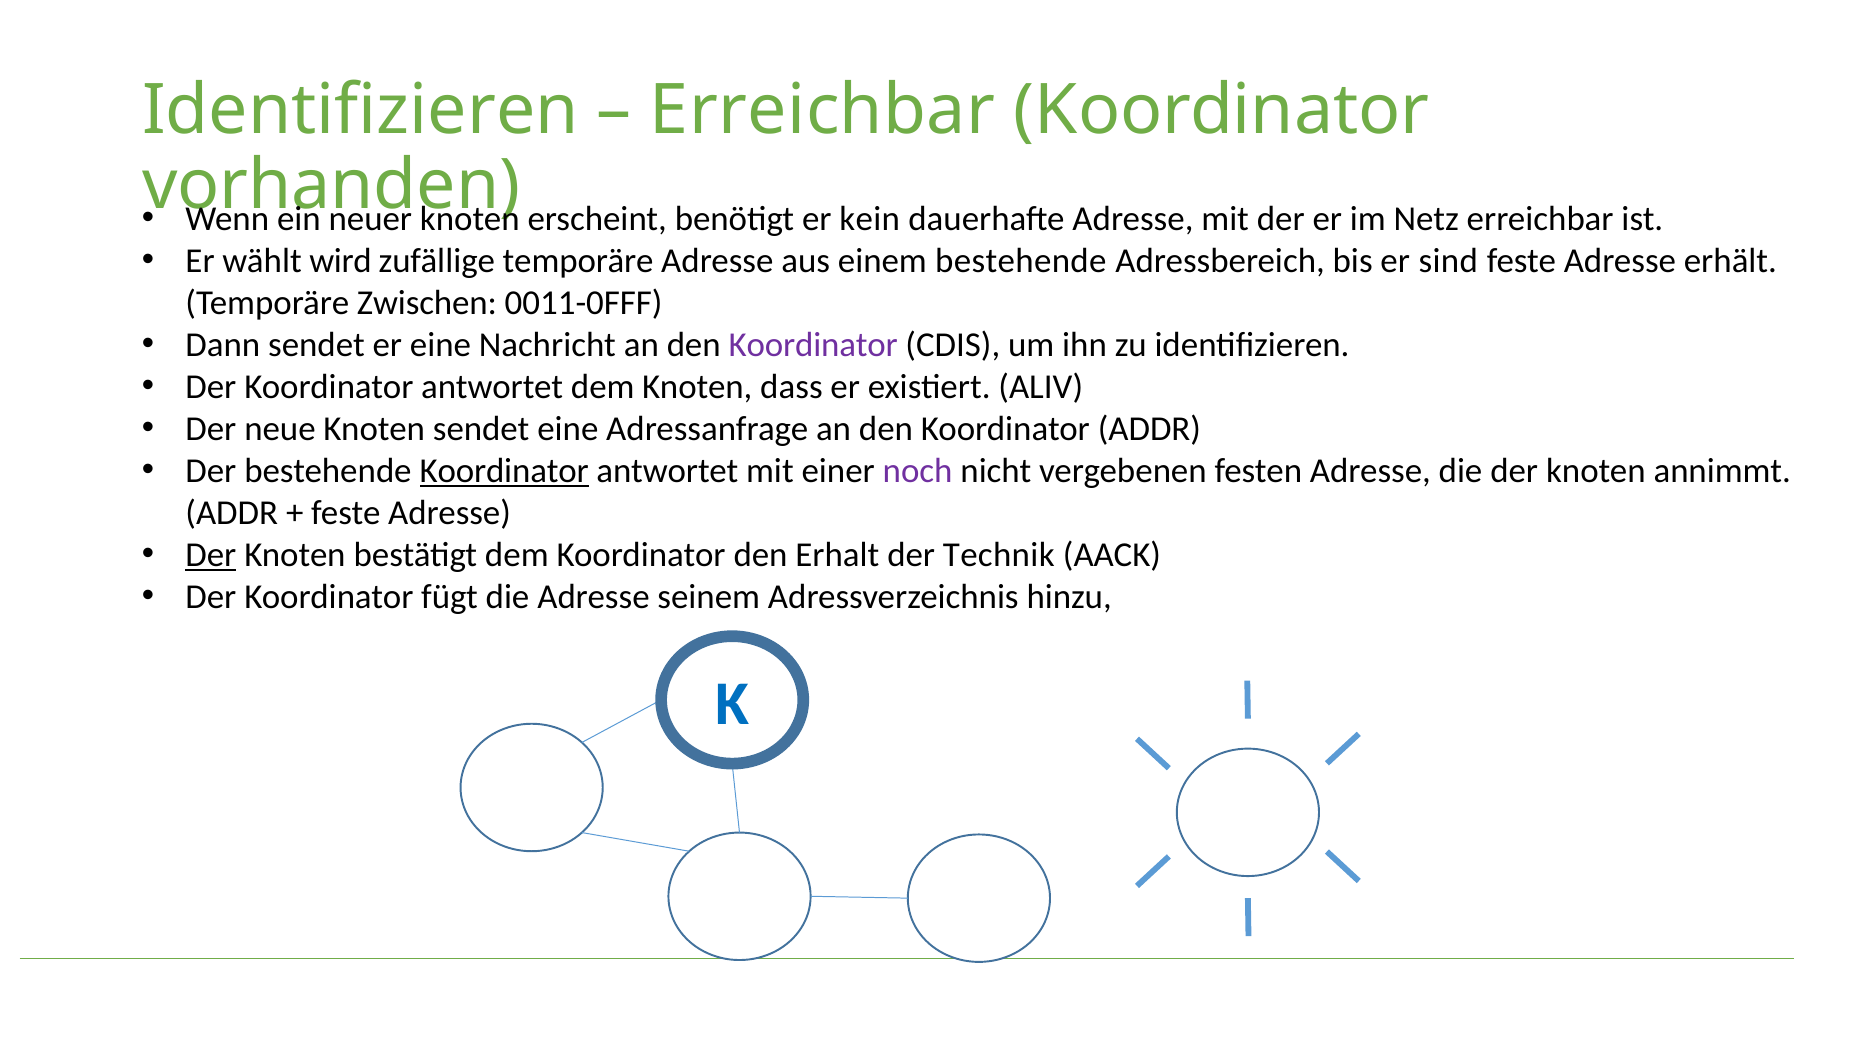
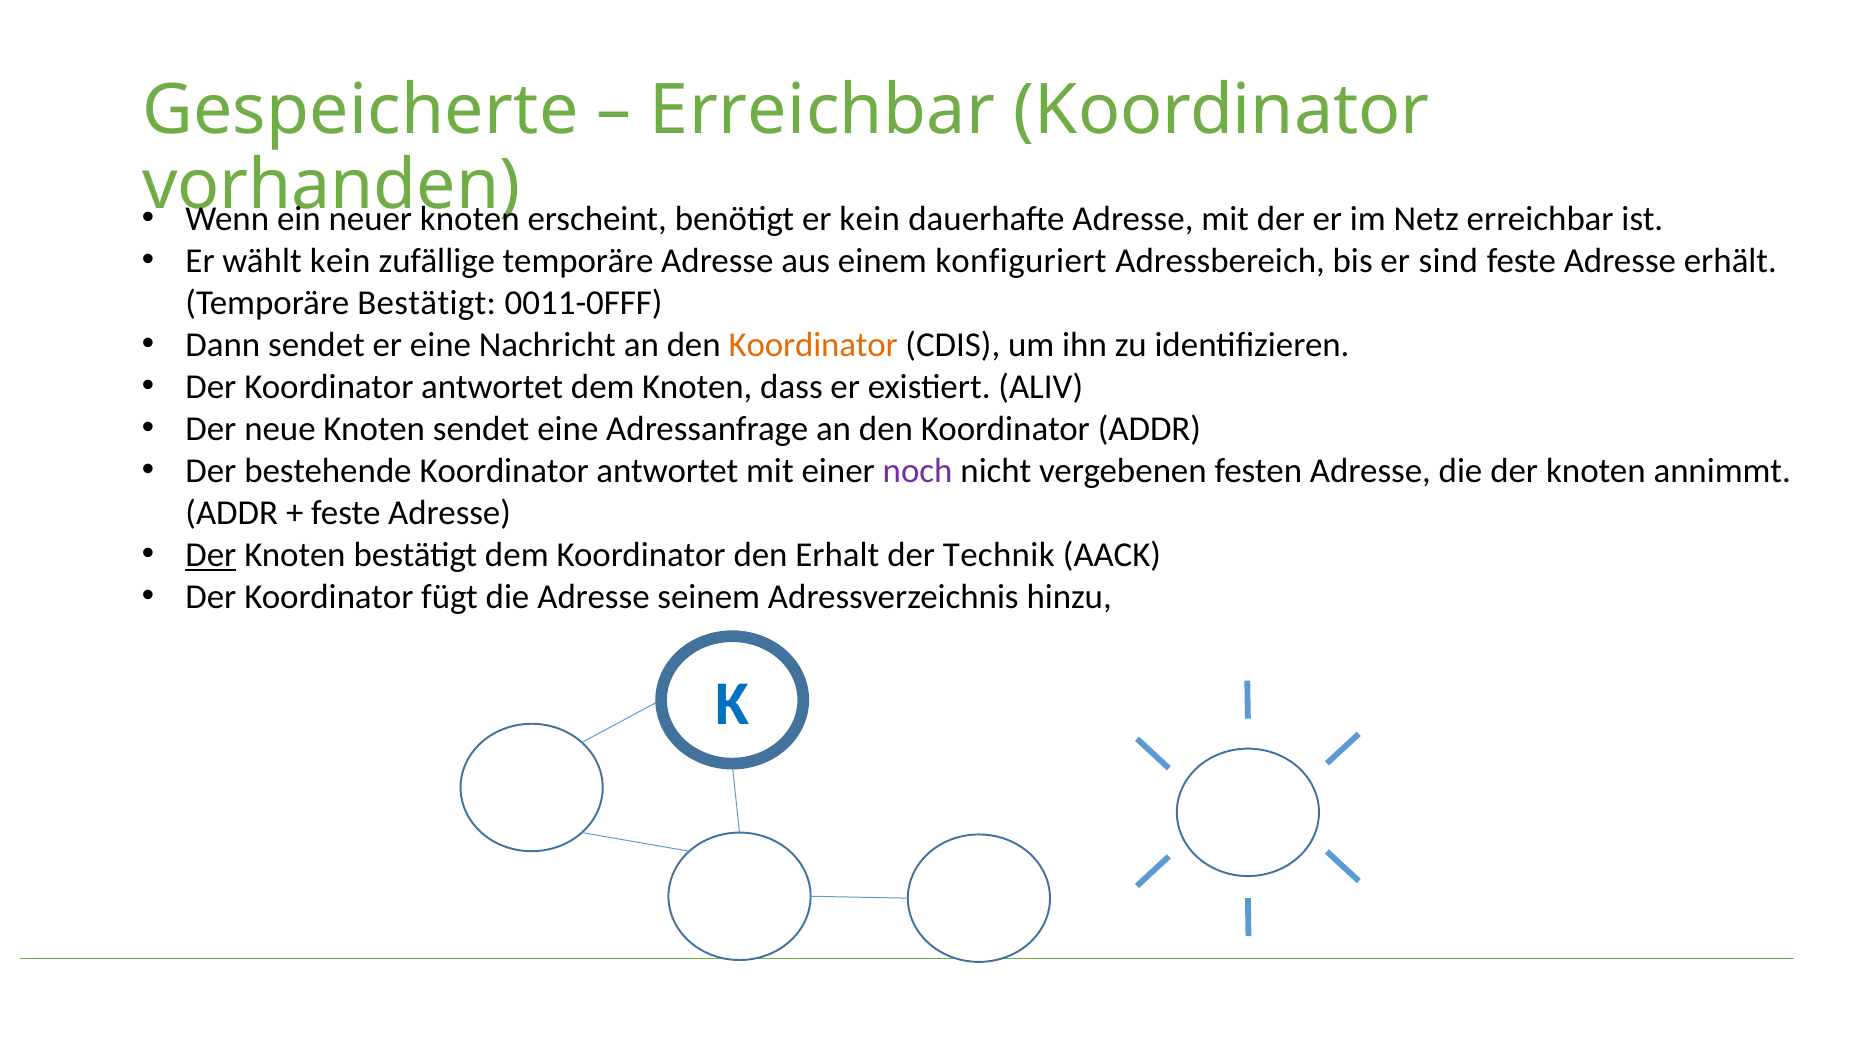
Identifizieren: Identifizieren -> Gespeicherte (360, 110)
wählt wird: wird -> kein (340, 261)
einem bestehende: bestehende -> konfiguriert (1021, 261)
Temporäre Zwischen: Zwischen -> Bestätigt (427, 303)
Koordinator colour: purple -> orange (813, 345)
Koordinator underline: present -> none (504, 471)
